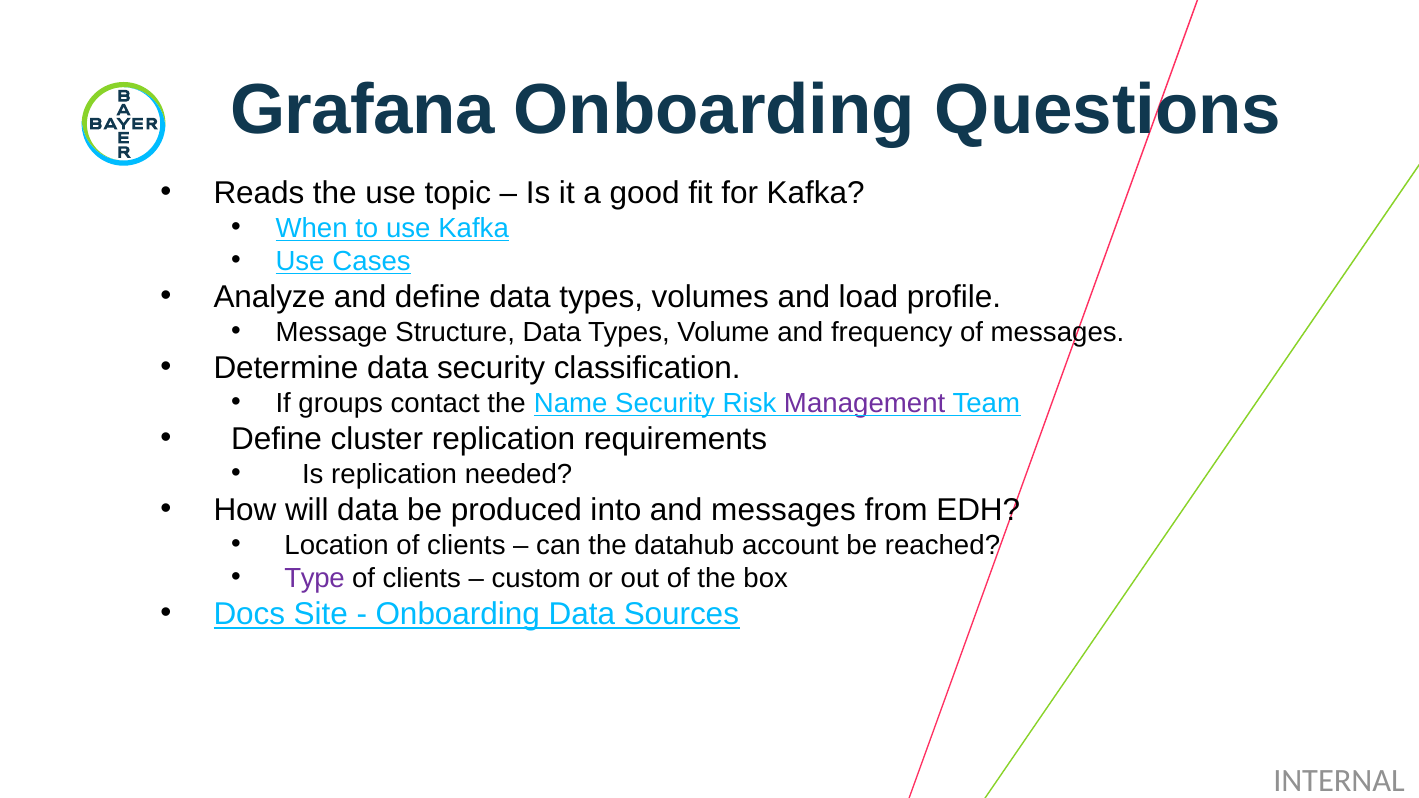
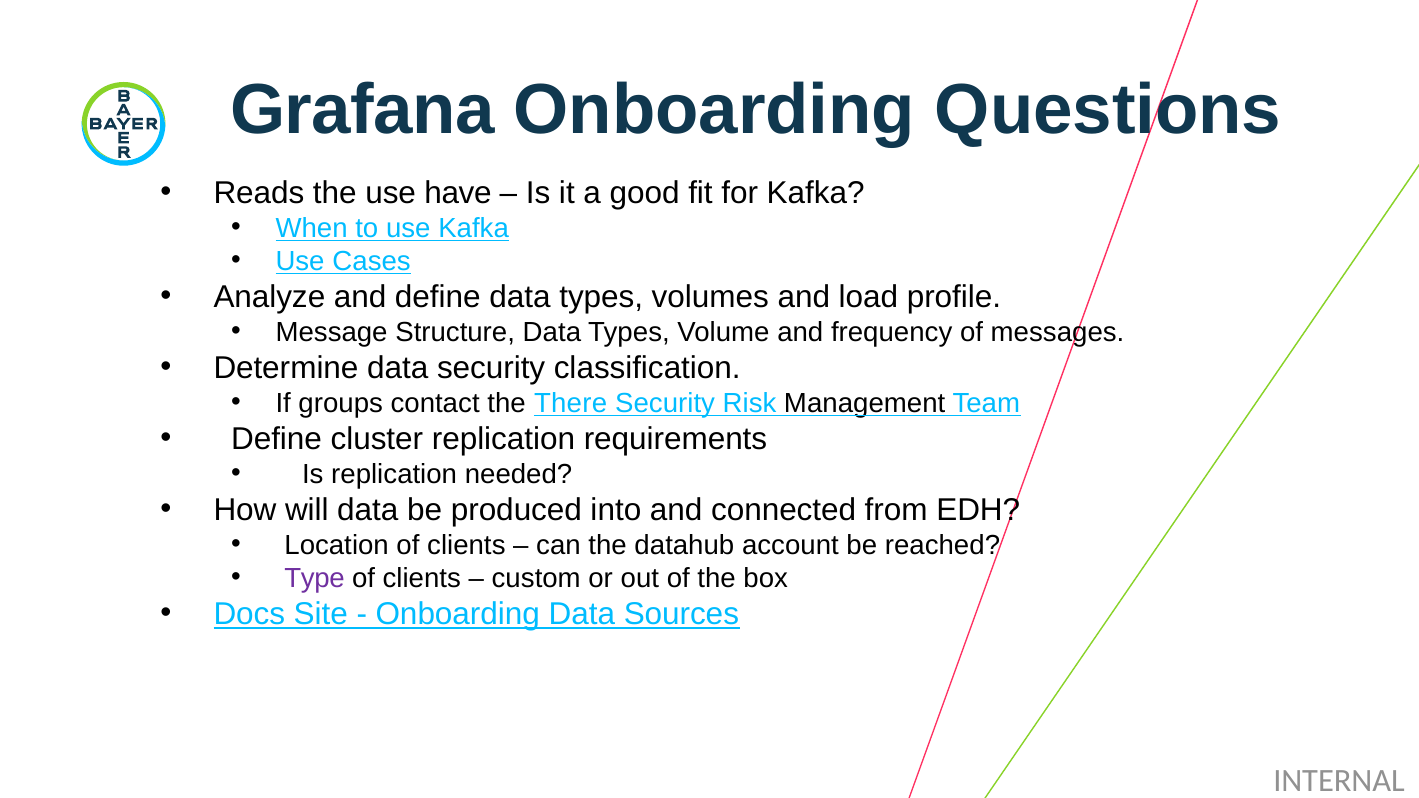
topic: topic -> have (458, 193)
Name: Name -> There (571, 403)
Management colour: purple -> black (865, 403)
and messages: messages -> connected (784, 510)
